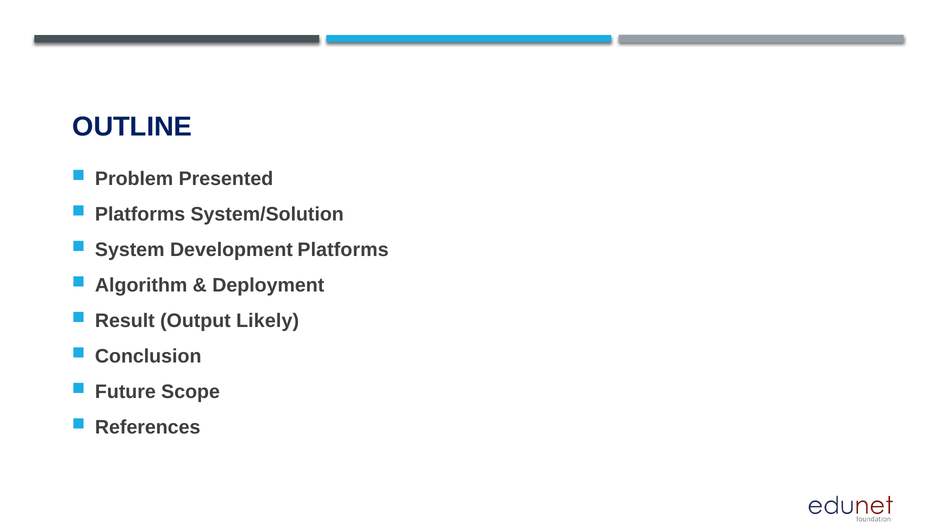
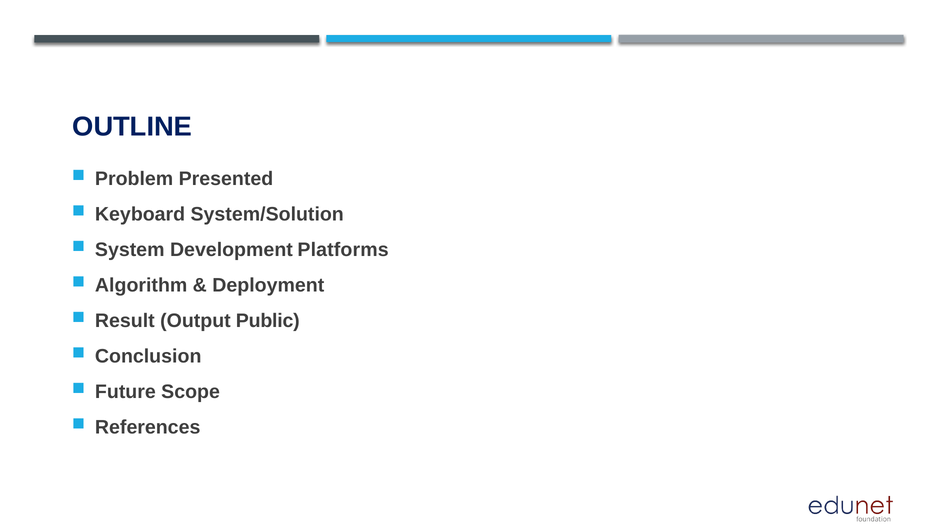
Platforms: Platforms -> Keyboard (140, 215)
Likely: Likely -> Public (268, 321)
